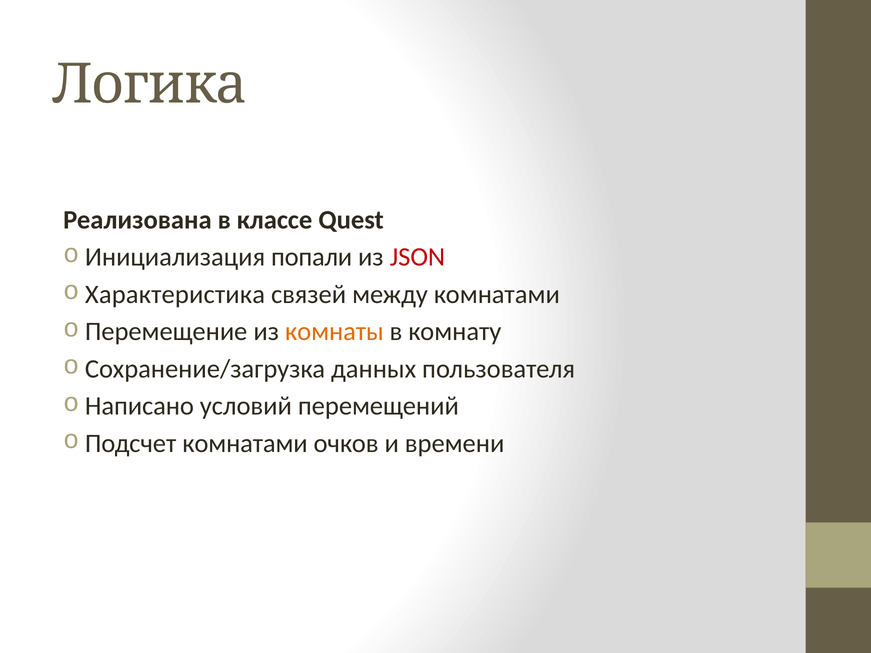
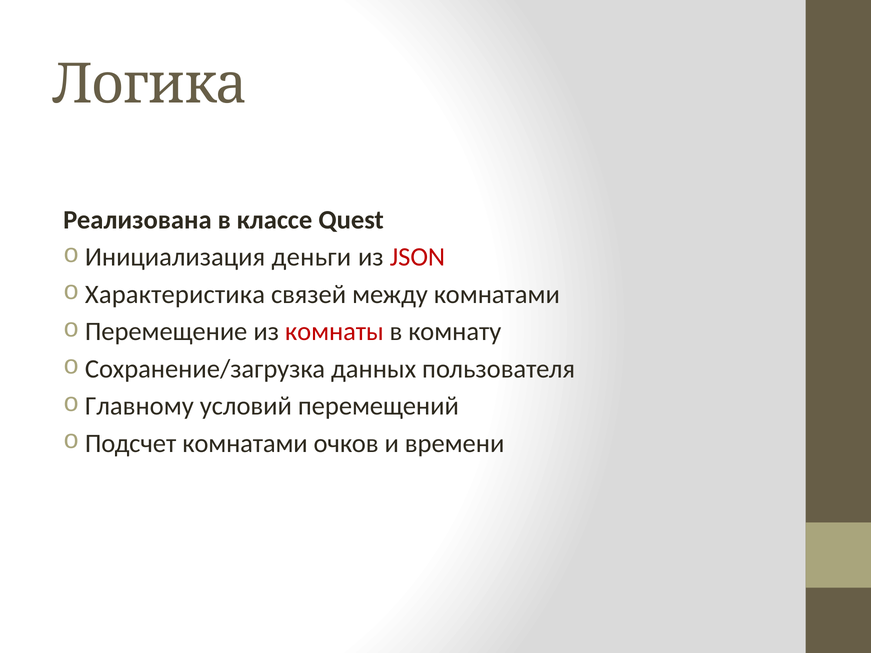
попали: попали -> деньги (311, 257)
комнаты colour: orange -> red (334, 332)
Написано: Написано -> Главному (139, 406)
